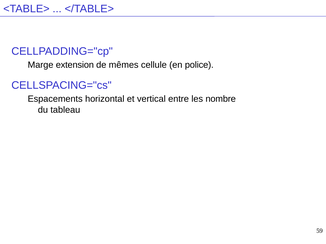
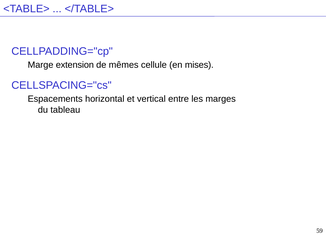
police: police -> mises (199, 65)
nombre: nombre -> marges (221, 99)
